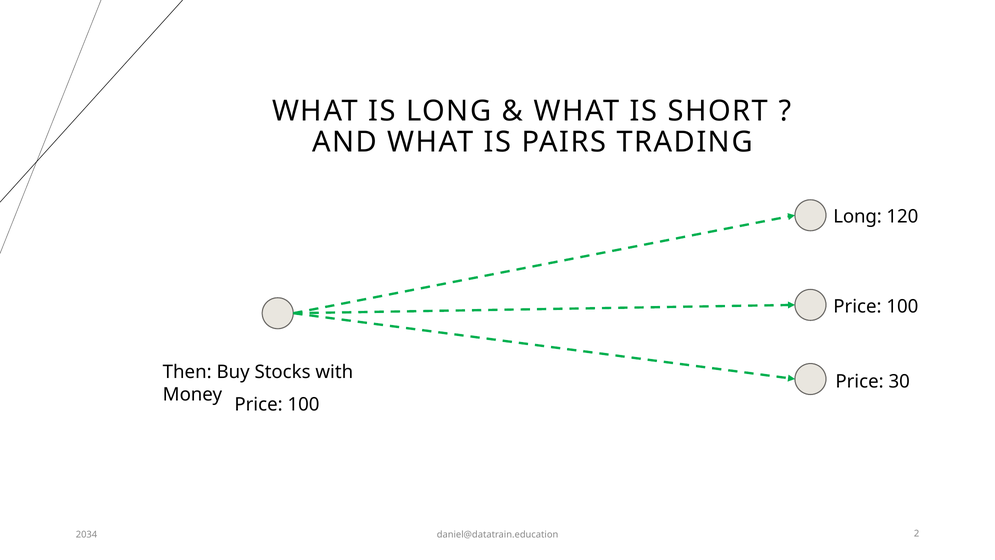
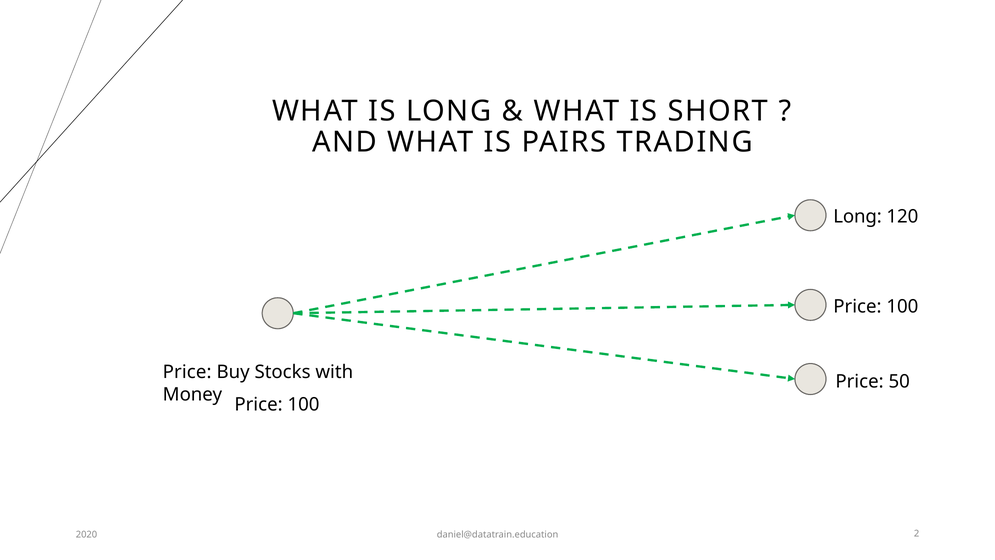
Then: Then -> Price (187, 372)
30: 30 -> 50 (899, 382)
2034: 2034 -> 2020 (87, 534)
